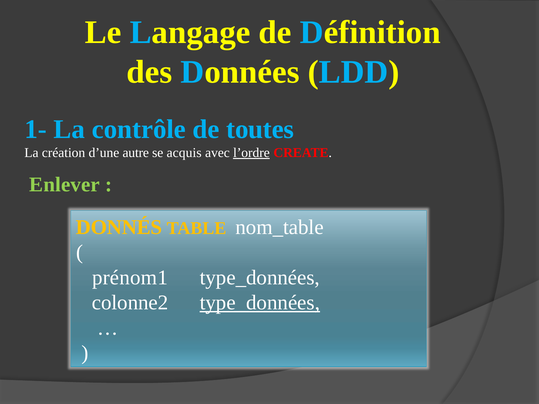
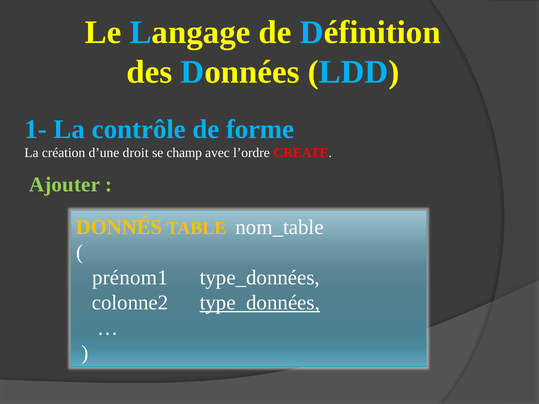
toutes: toutes -> forme (260, 129)
autre: autre -> droit (136, 153)
acquis: acquis -> champ (184, 153)
l’ordre underline: present -> none (251, 153)
Enlever: Enlever -> Ajouter (65, 185)
